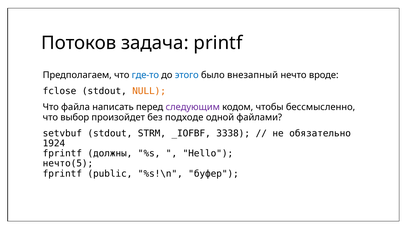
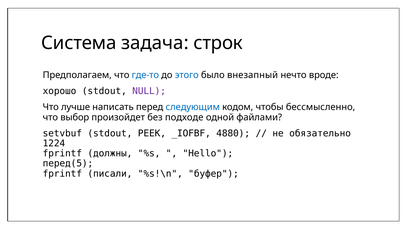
Потоков: Потоков -> Система (79, 43)
printf: printf -> строк (218, 43)
fclose: fclose -> хорошо (60, 91)
NULL colour: orange -> purple (149, 91)
файла: файла -> лучше (76, 107)
следующим colour: purple -> blue (193, 107)
STRM: STRM -> PEEK (152, 133)
3338: 3338 -> 4880 (233, 133)
1924: 1924 -> 1224 (54, 143)
нечто(5: нечто(5 -> перед(5 (68, 163)
public: public -> писали (110, 174)
